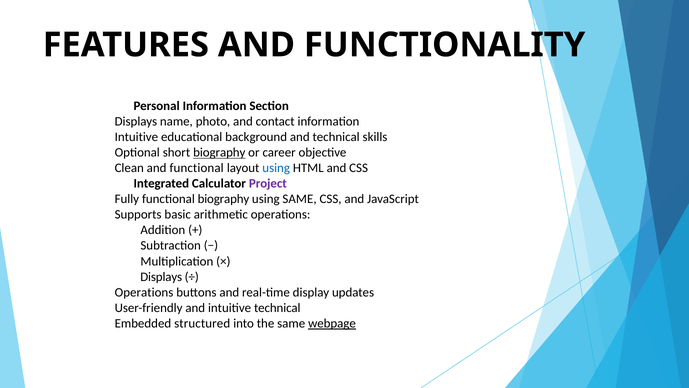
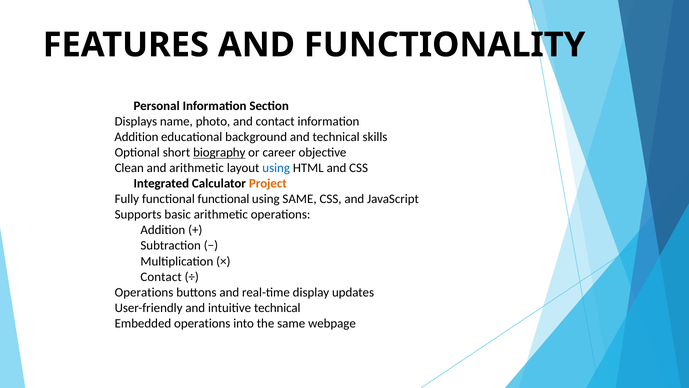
Intuitive: Intuitive -> Addition (136, 137)
and functional: functional -> arithmetic (197, 168)
Project colour: purple -> orange (268, 183)
functional biography: biography -> functional (223, 199)
Displays: Displays -> Contact (161, 276)
Embedded structured: structured -> operations (202, 323)
webpage underline: present -> none (332, 323)
